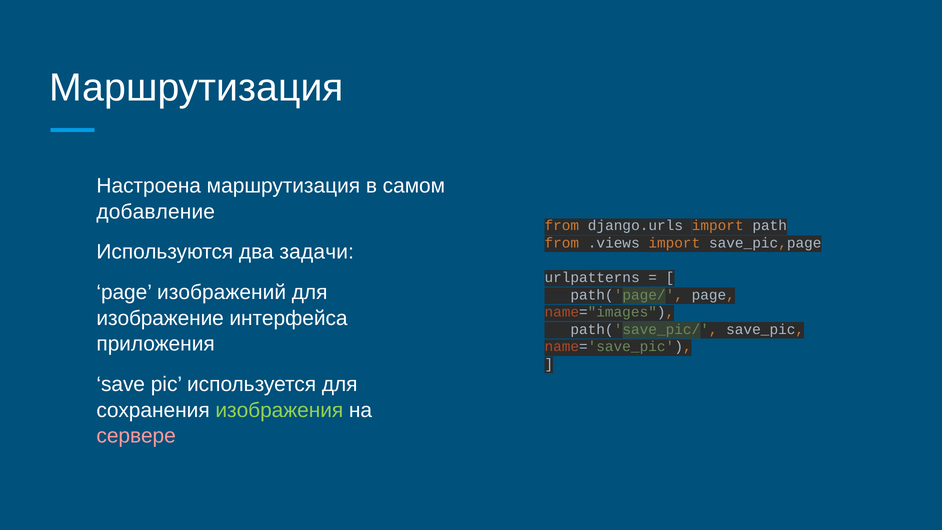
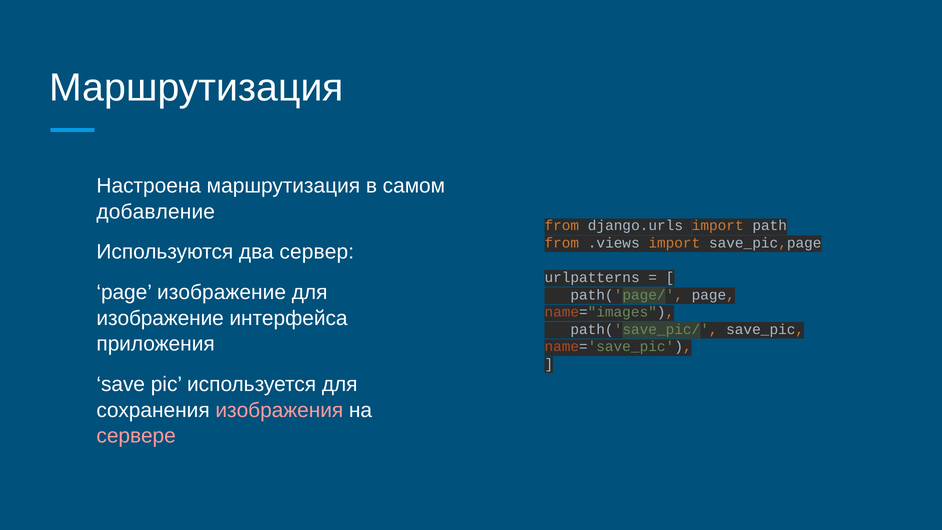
задачи: задачи -> сервер (317, 252)
page изображений: изображений -> изображение (222, 292)
изображения colour: light green -> pink (279, 410)
